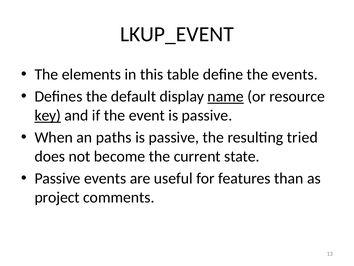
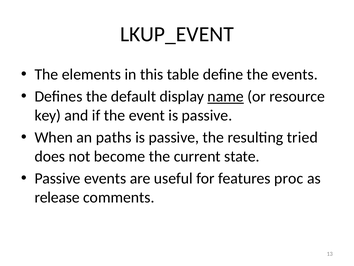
key underline: present -> none (48, 115)
than: than -> proc (289, 178)
project: project -> release (57, 197)
